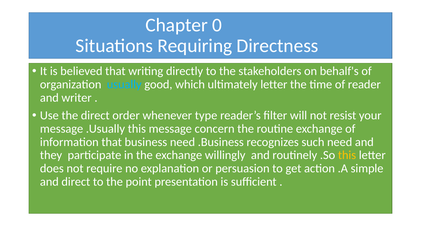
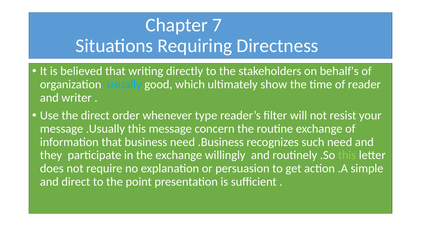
0: 0 -> 7 (217, 25)
ultimately letter: letter -> show (274, 84)
this colour: yellow -> light green (347, 155)
